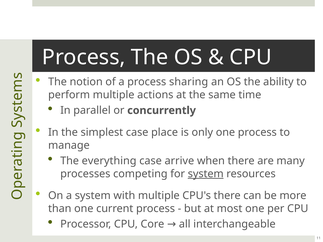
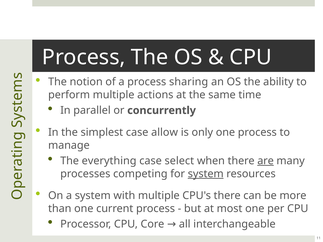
place: place -> allow (165, 132)
arrive: arrive -> select (179, 161)
are underline: none -> present (266, 161)
